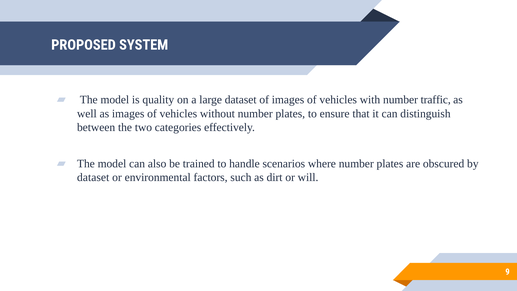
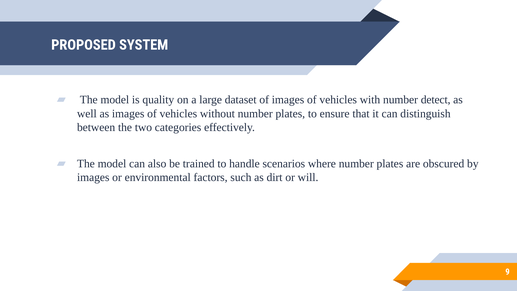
traffic: traffic -> detect (436, 100)
dataset: dataset -> images (93, 177)
